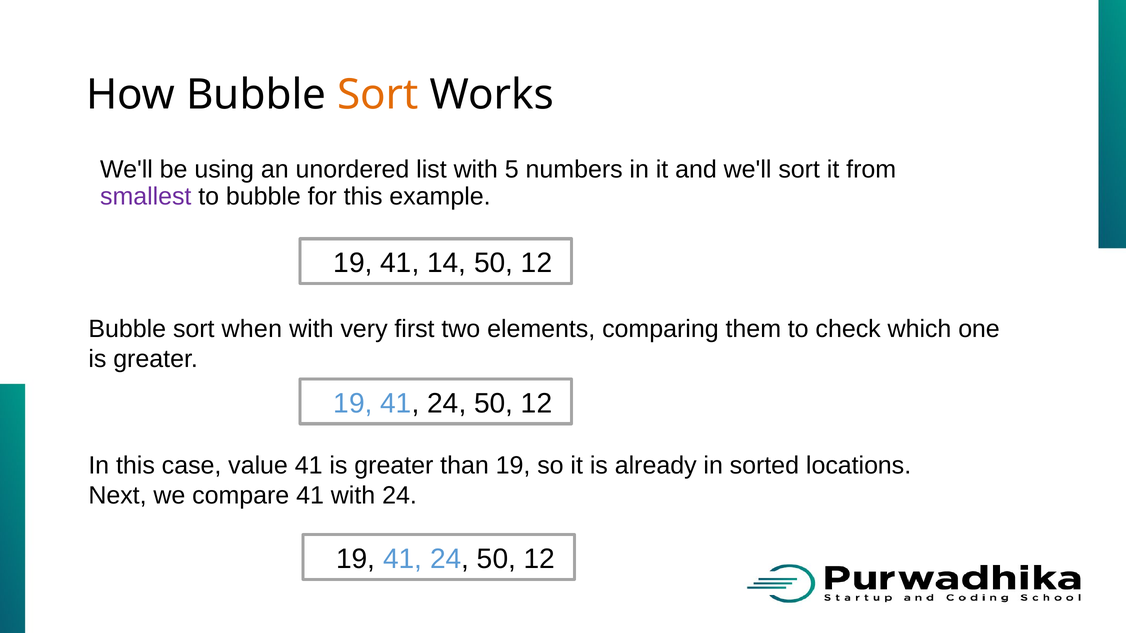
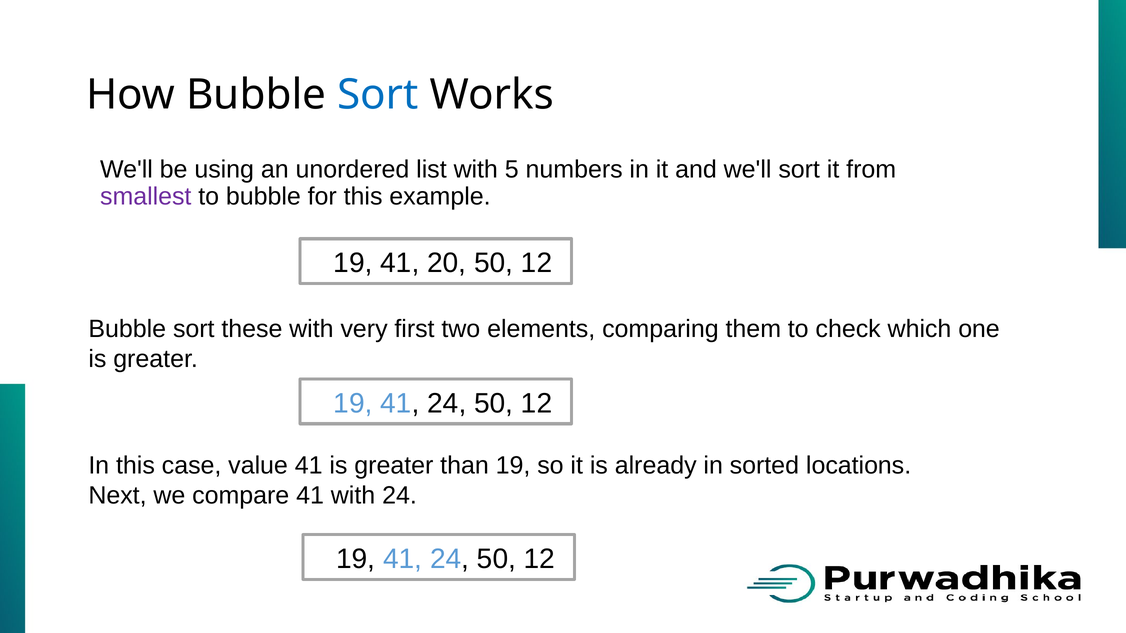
Sort colour: orange -> blue (378, 95)
14: 14 -> 20 (447, 263)
when: when -> these (252, 329)
